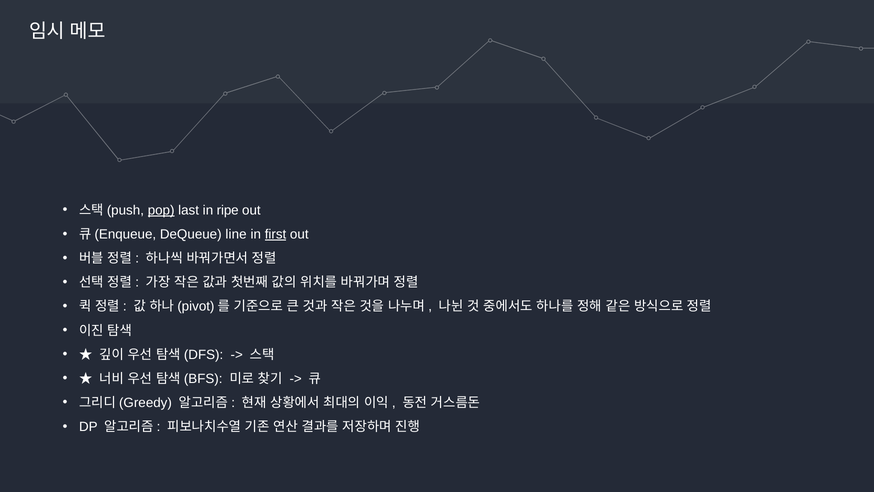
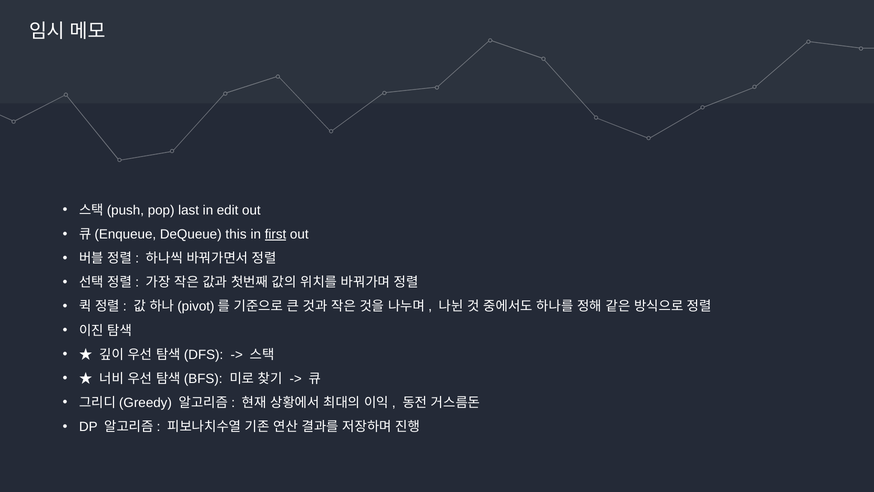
pop underline: present -> none (161, 210)
ripe: ripe -> edit (228, 210)
line: line -> this (236, 234)
